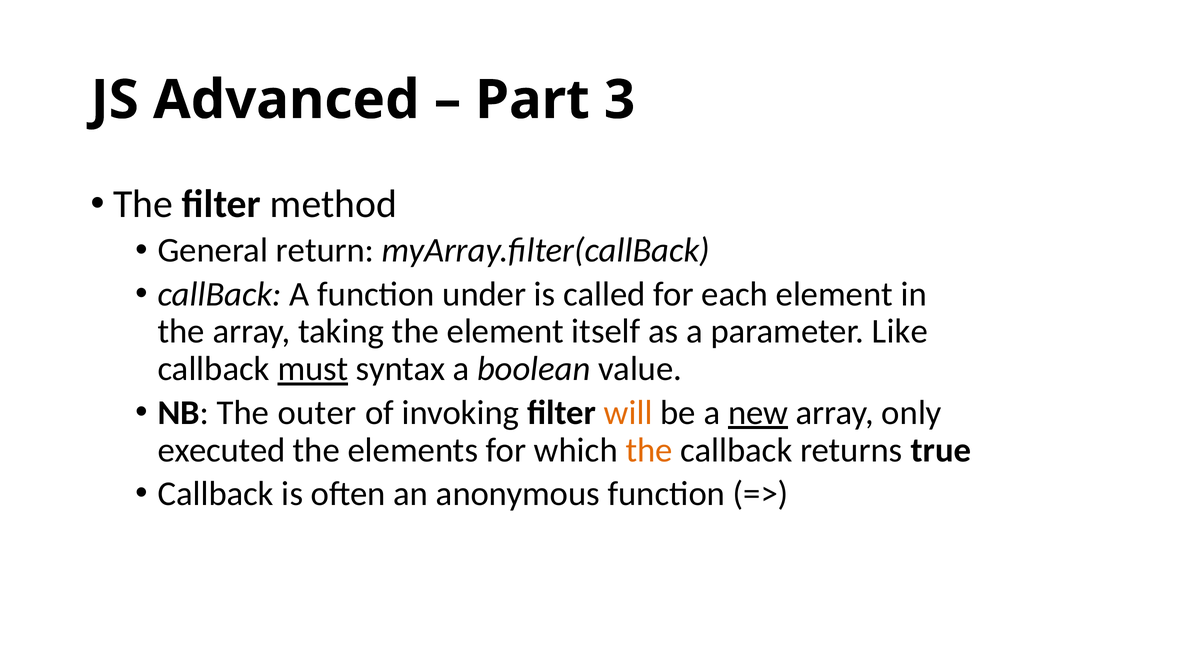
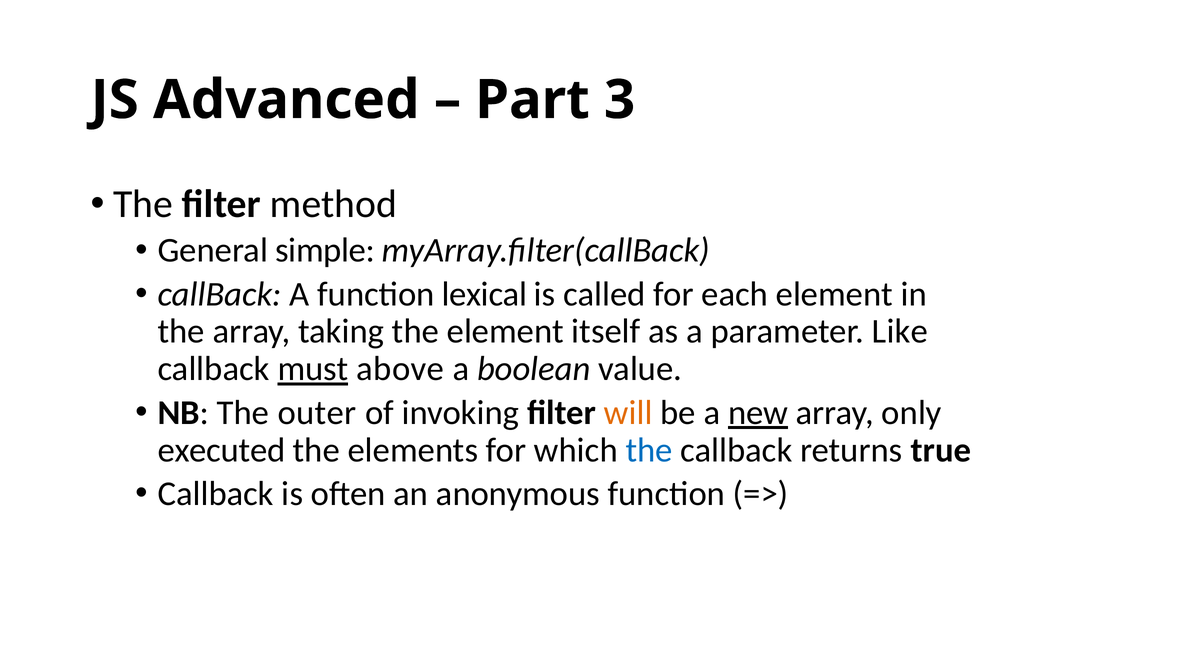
return: return -> simple (325, 250)
under: under -> lexical (484, 294)
syntax: syntax -> above (400, 369)
the colour: orange -> blue (649, 450)
